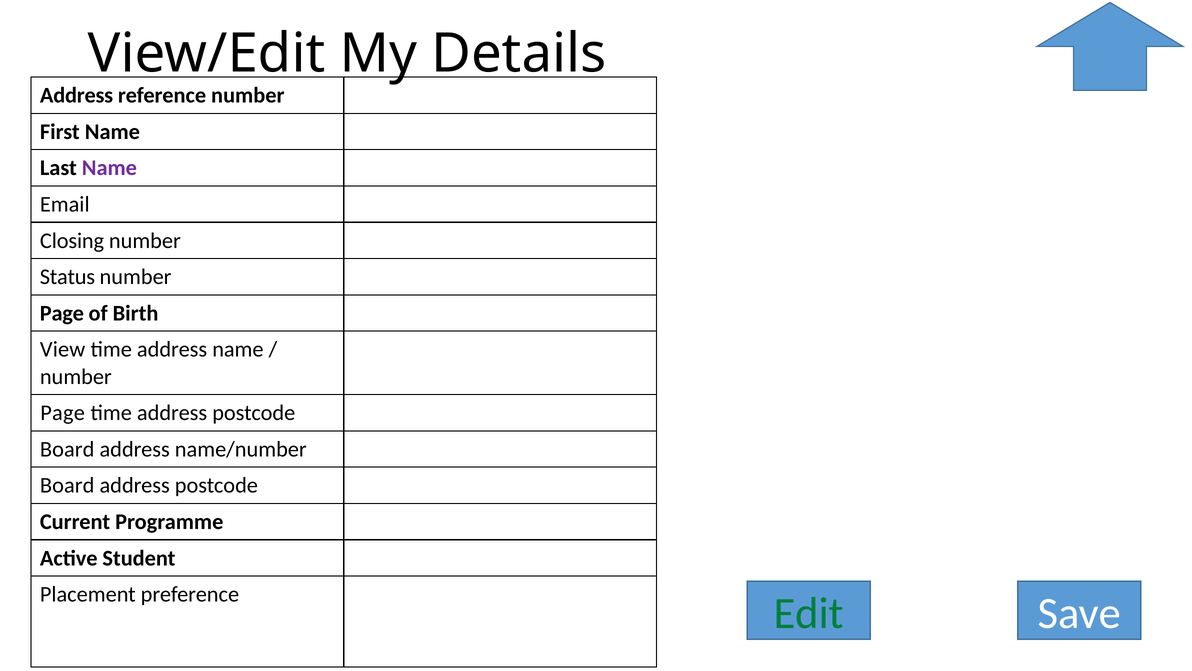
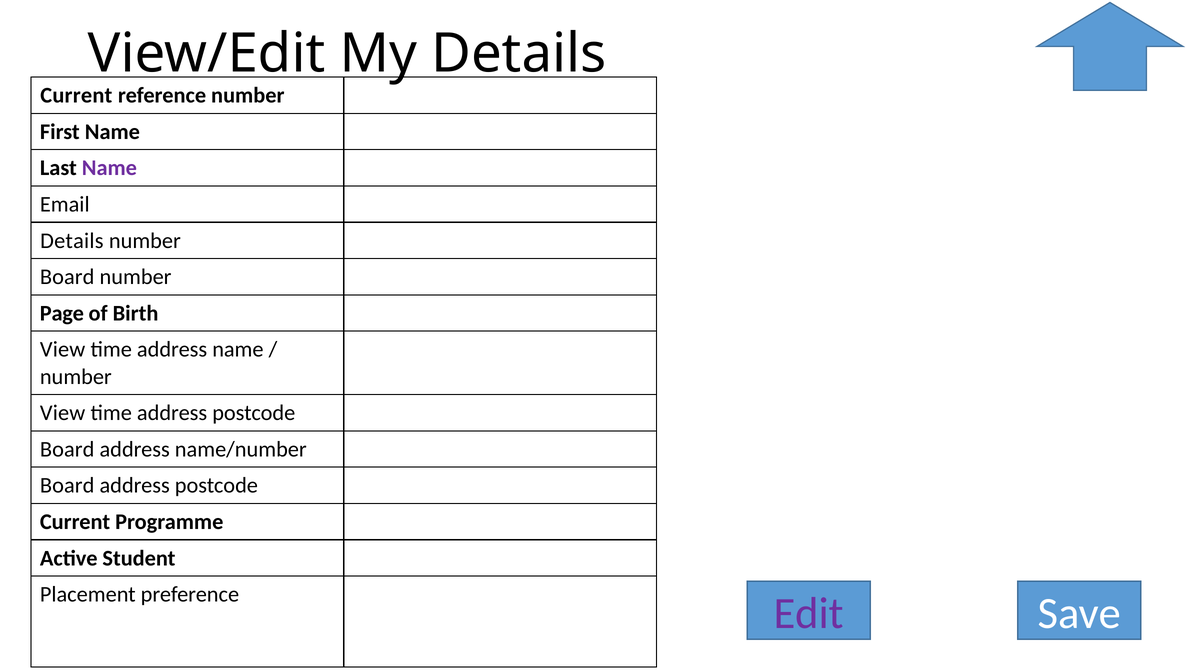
Address: Address -> Current (76, 95)
Closing: Closing -> Details (72, 240)
Status: Status -> Board (67, 277)
Page: Page -> View (63, 413)
Edit colour: green -> purple (809, 613)
